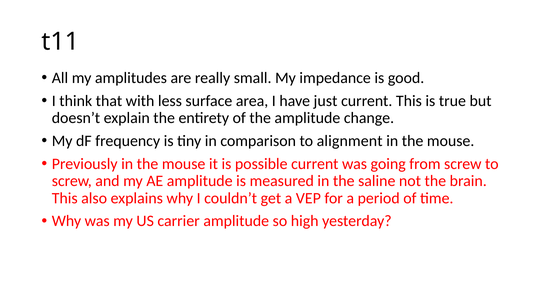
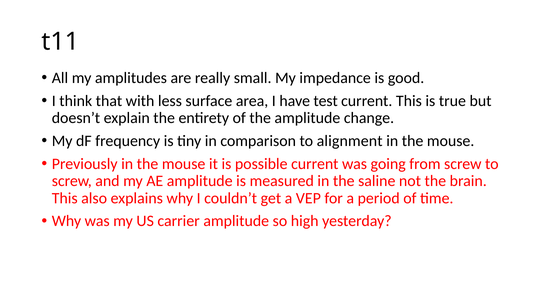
just: just -> test (326, 101)
